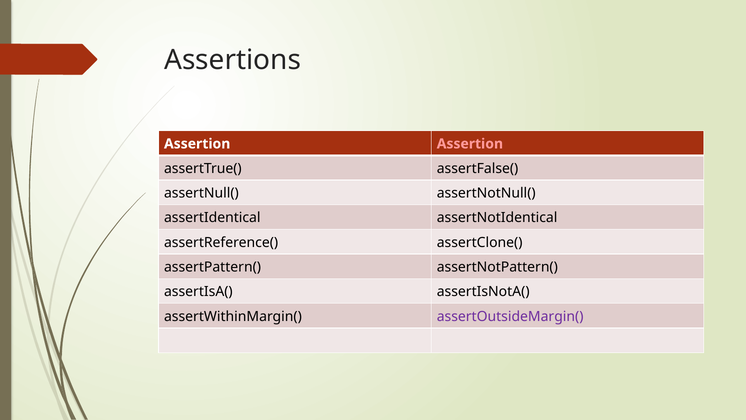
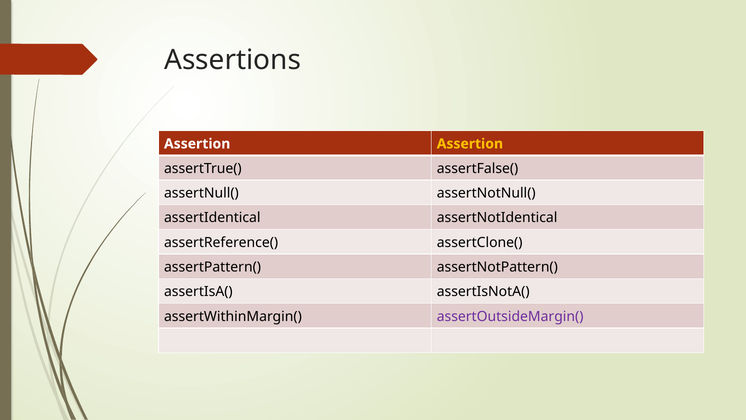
Assertion colour: pink -> yellow (470, 144)
